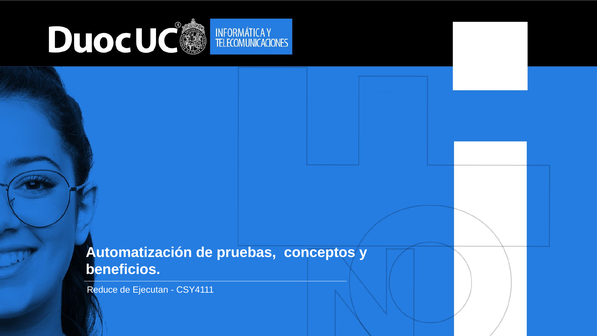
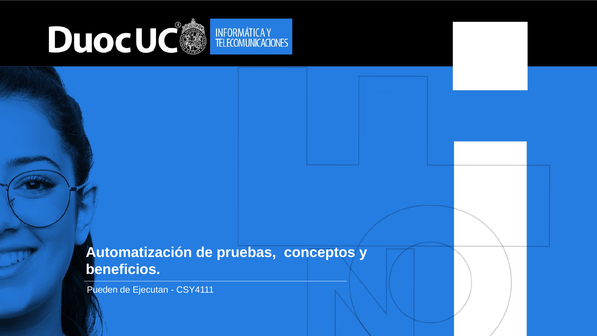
Reduce: Reduce -> Pueden (102, 290)
